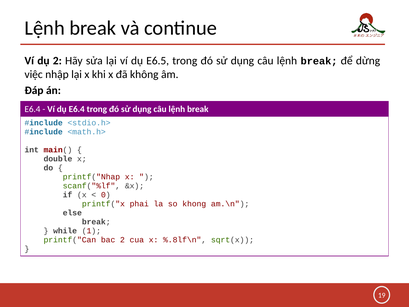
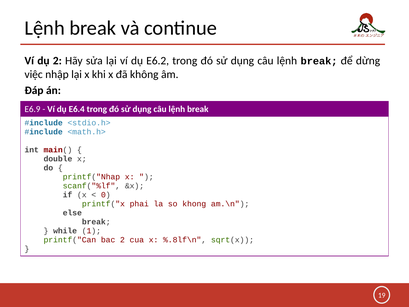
E6.5: E6.5 -> E6.2 (158, 61)
E6.4: E6.4 -> E6.9 (32, 109)
